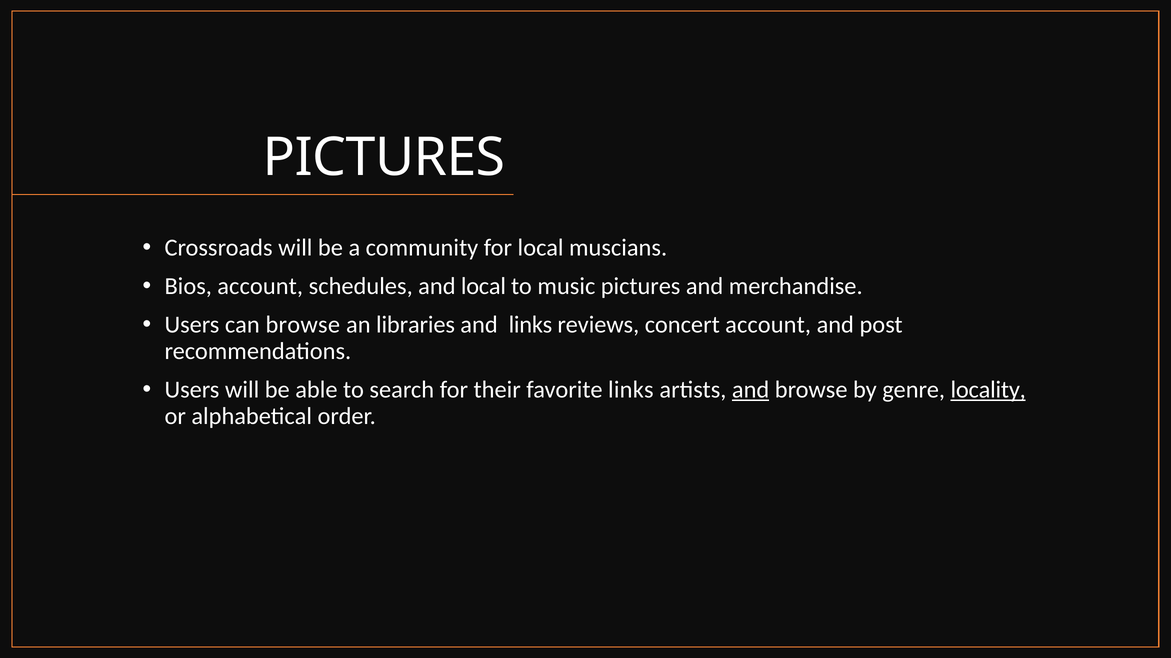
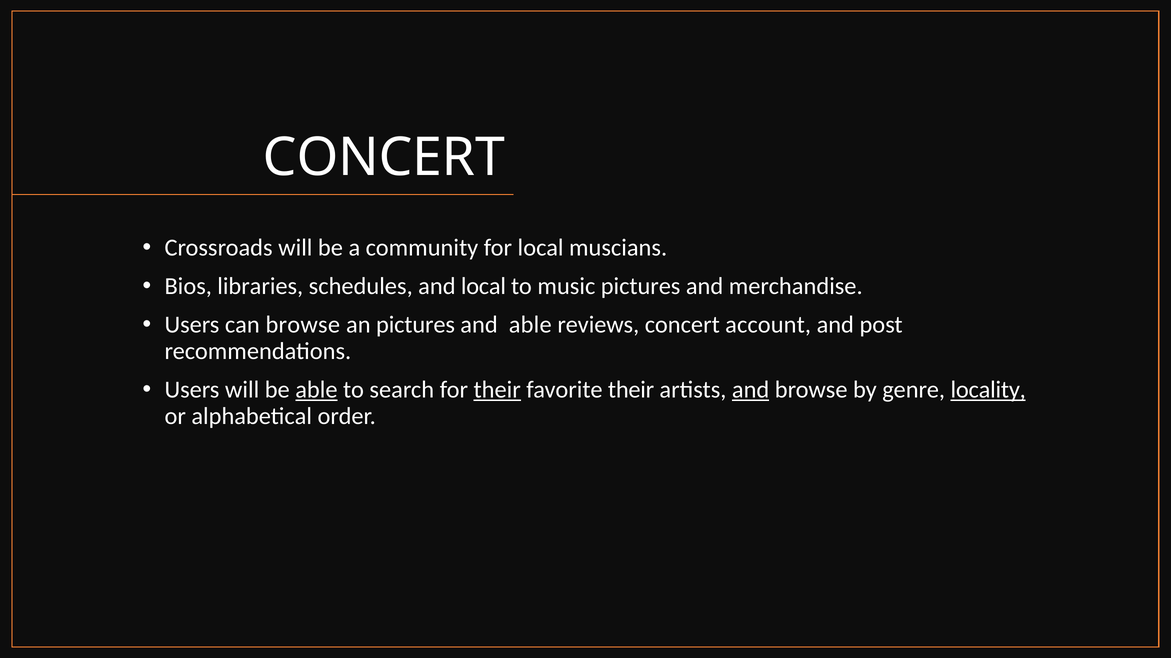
PICTURES: PICTURES -> CONCERT (384, 158)
Bios account: account -> libraries (260, 286)
an libraries: libraries -> pictures (416, 325)
and links: links -> able (530, 325)
able underline: none -> present (316, 390)
their underline: none -> present (497, 390)
favorite links: links -> their (631, 390)
